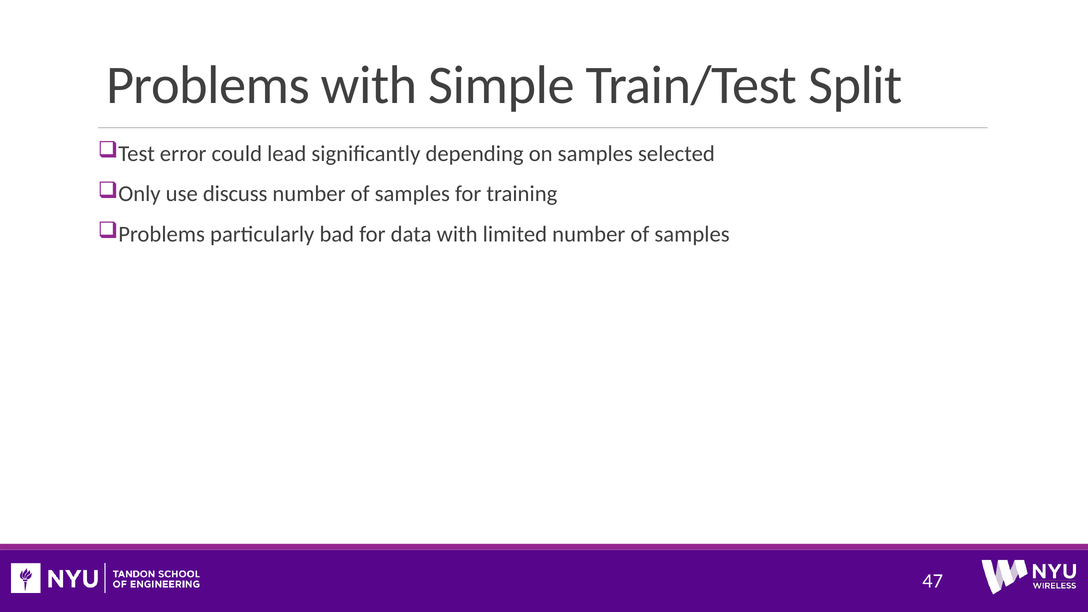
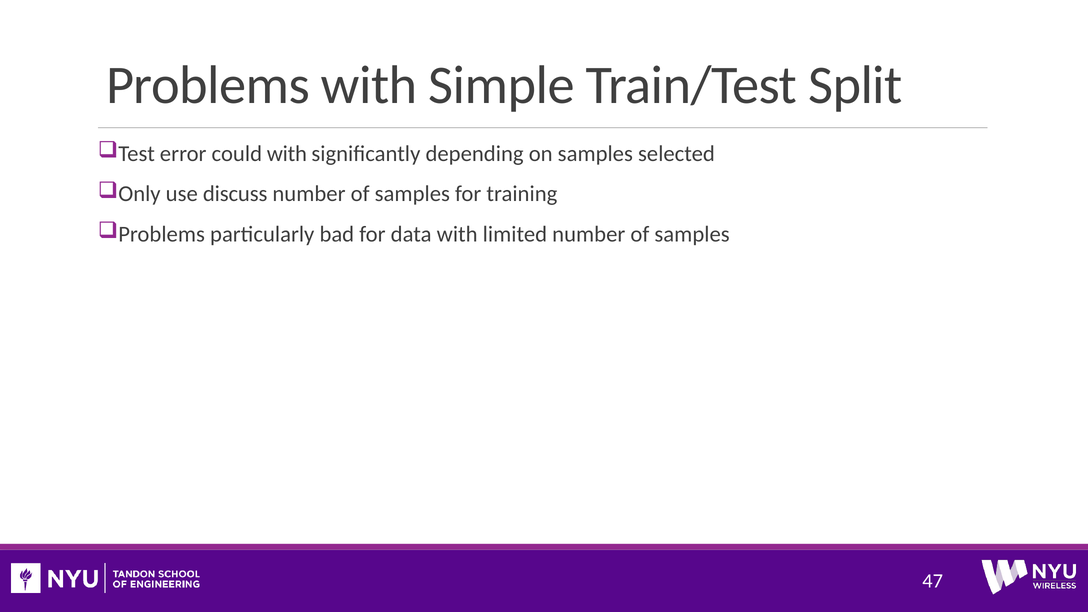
could lead: lead -> with (287, 154)
